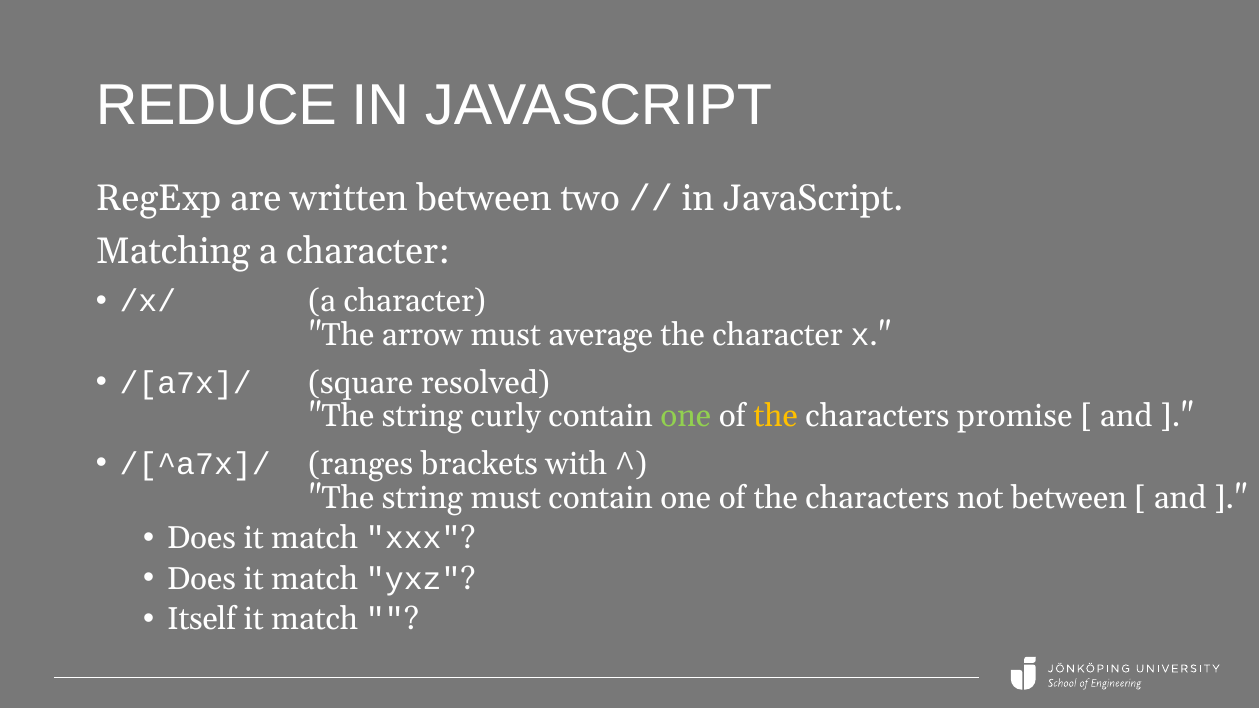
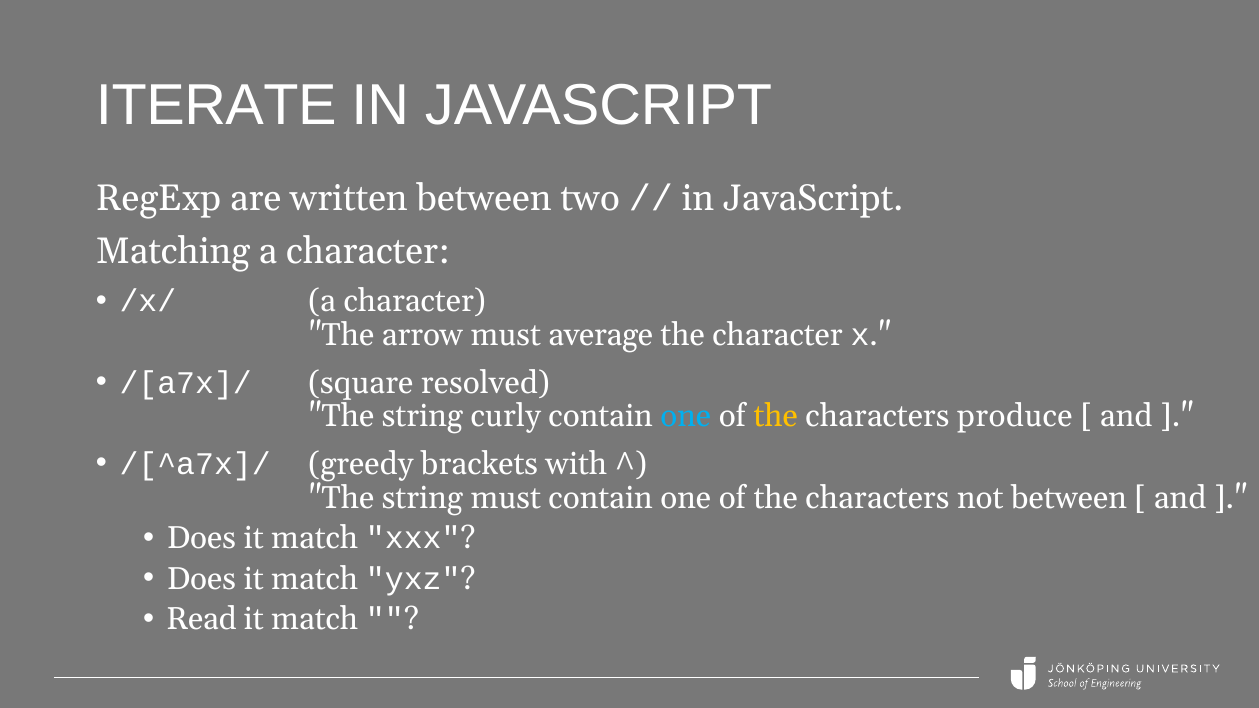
REDUCE: REDUCE -> ITERATE (216, 106)
one colour: light green -> light blue (686, 417)
promise: promise -> produce (1015, 417)
ranges: ranges -> greedy (361, 464)
Itself: Itself -> Read (202, 619)
